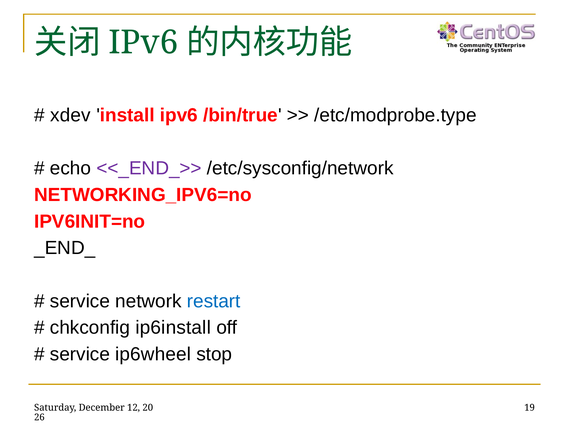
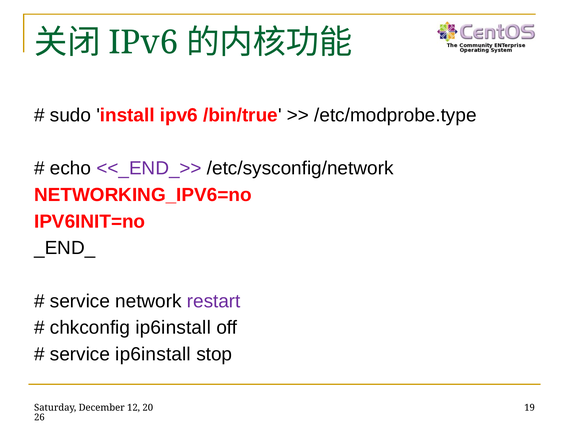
xdev: xdev -> sudo (70, 115)
restart colour: blue -> purple (214, 301)
service ip6wheel: ip6wheel -> ip6install (153, 354)
